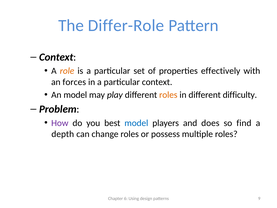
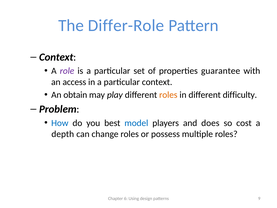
role colour: orange -> purple (67, 71)
effectively: effectively -> guarantee (221, 71)
forces: forces -> access (74, 82)
An model: model -> obtain (75, 95)
How colour: purple -> blue (60, 123)
find: find -> cost (244, 123)
